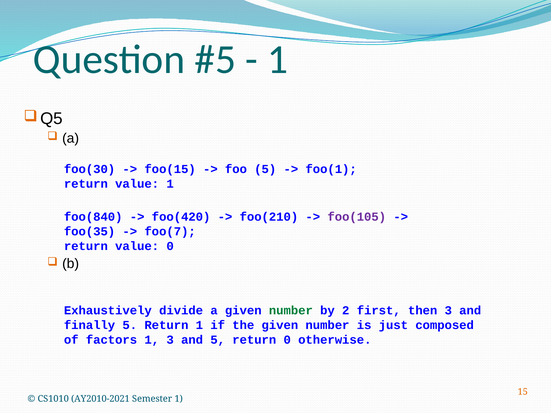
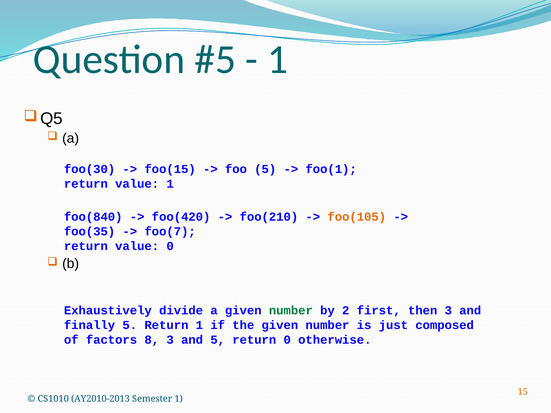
foo(105 colour: purple -> orange (357, 217)
factors 1: 1 -> 8 (152, 340)
AY2010-2021: AY2010-2021 -> AY2010-2013 (100, 399)
